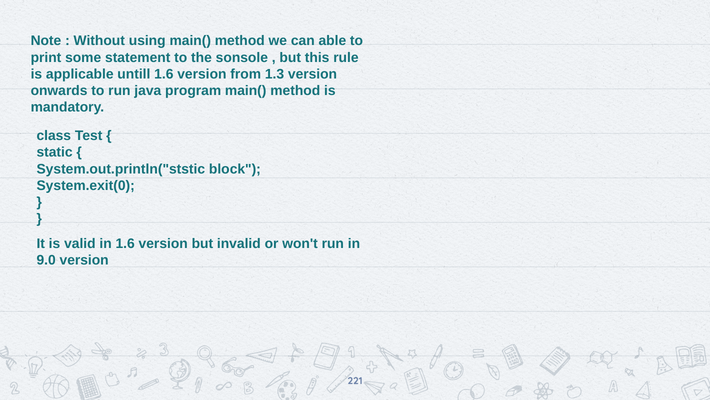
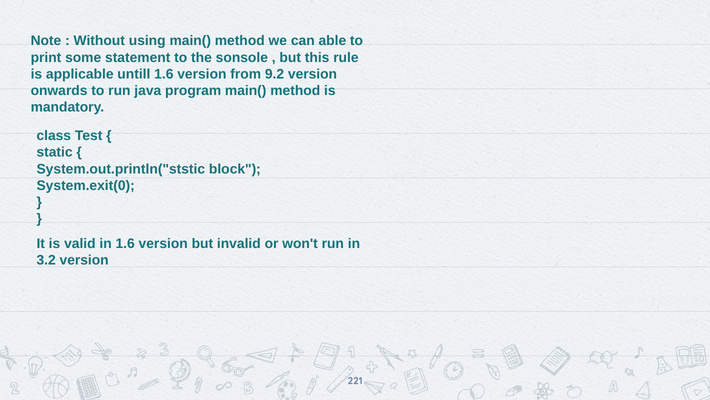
1.3: 1.3 -> 9.2 (275, 74)
9.0: 9.0 -> 3.2 (46, 260)
